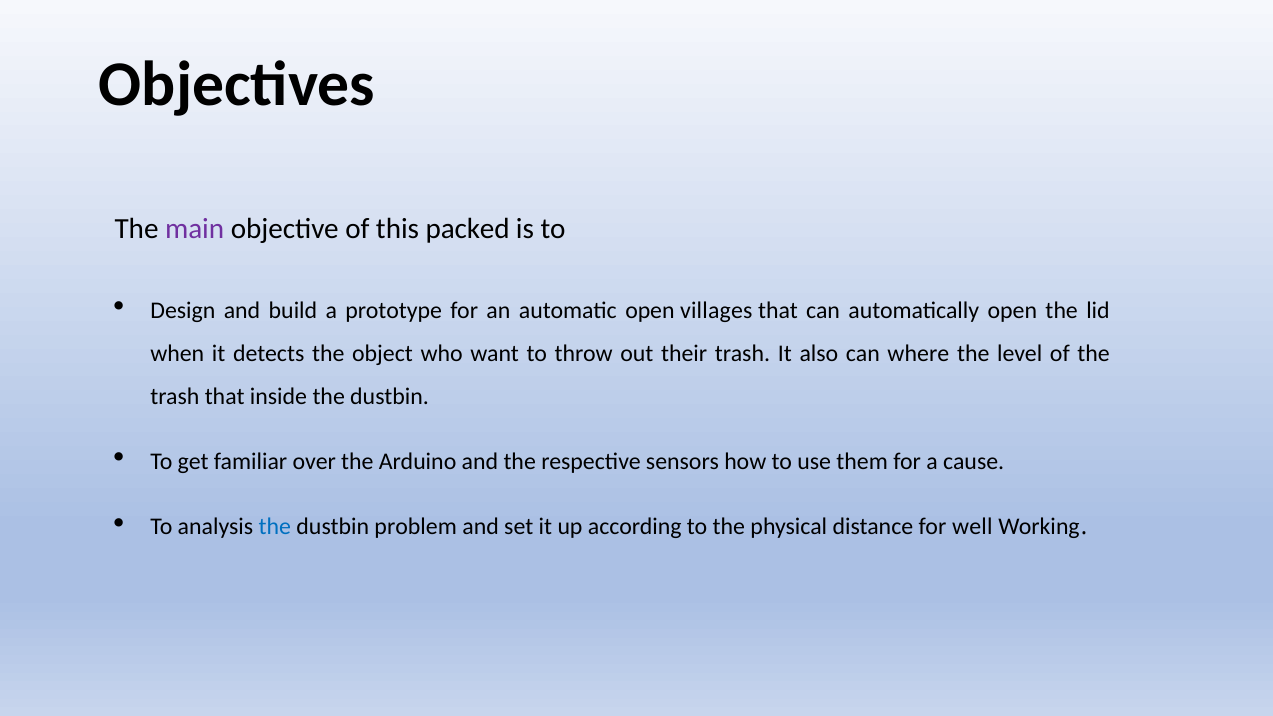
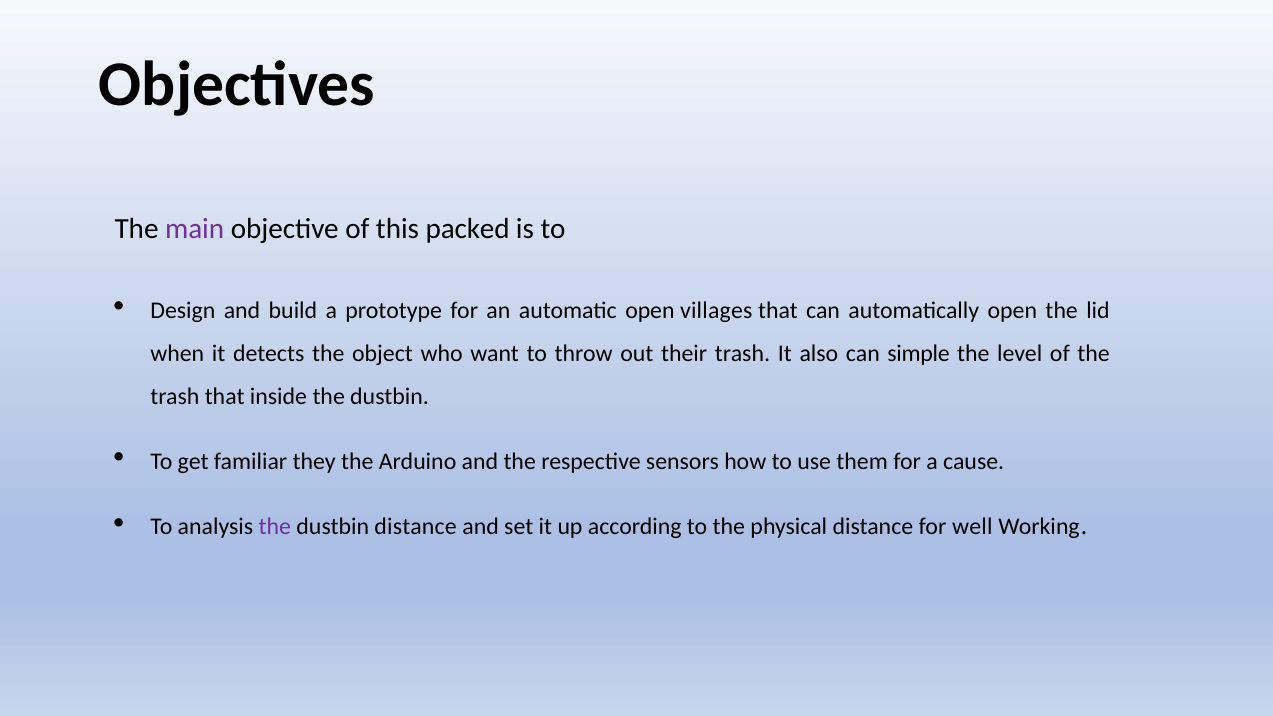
where: where -> simple (919, 353)
over: over -> they (314, 462)
the colour: blue -> purple (275, 527)
dustbin problem: problem -> distance (416, 527)
